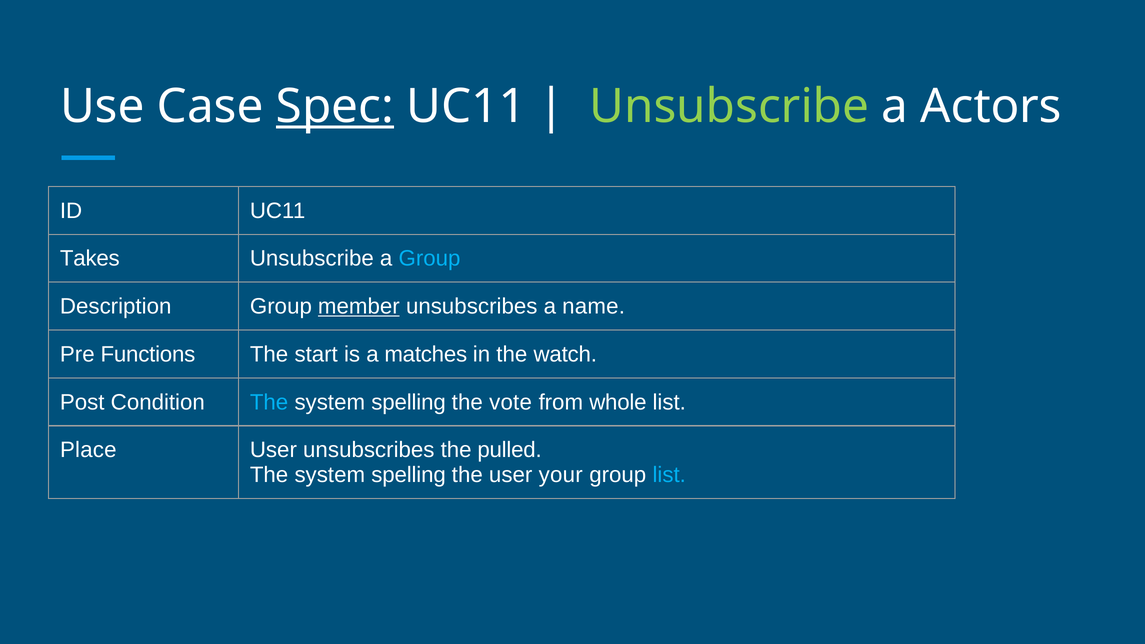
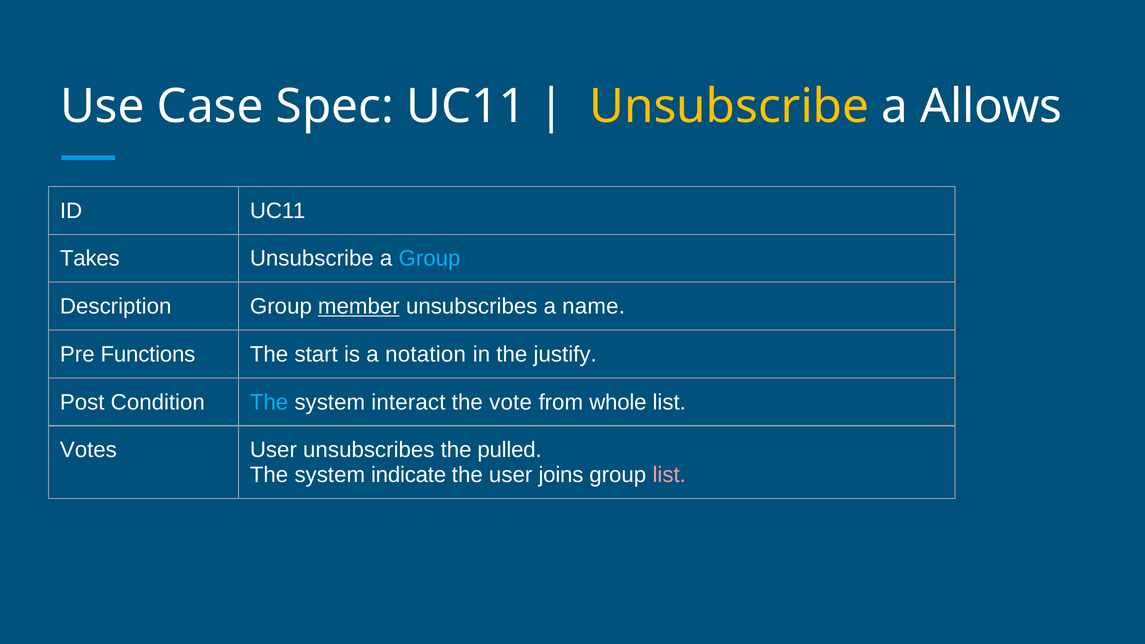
Spec underline: present -> none (335, 106)
Unsubscribe colour: light green -> yellow (729, 106)
Actors: Actors -> Allows (991, 106)
matches: matches -> notation (426, 354)
watch: watch -> justify (565, 354)
spelling: spelling -> interact (408, 402)
Place: Place -> Votes (88, 450)
spelling: spelling -> indicate (409, 475)
your: your -> joins (561, 475)
list colour: light blue -> pink (669, 475)
